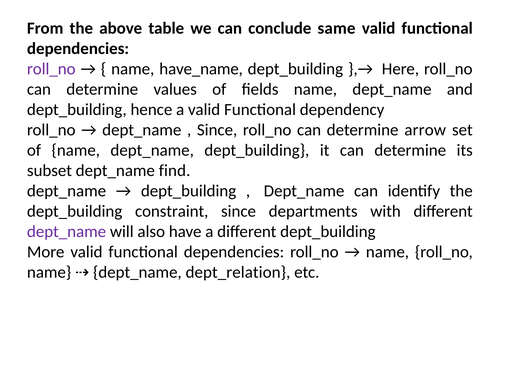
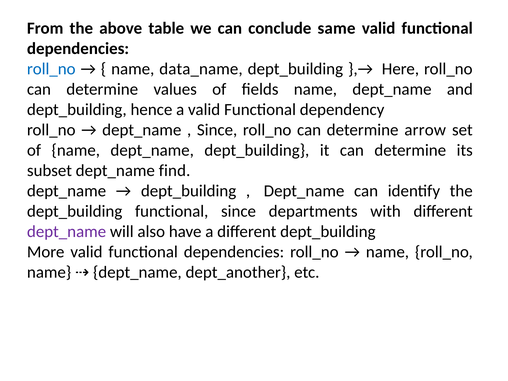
roll_no colour: purple -> blue (51, 69)
have_name: have_name -> data_name (201, 69)
dept_building constraint: constraint -> functional (172, 211)
dept_relation: dept_relation -> dept_another (238, 272)
